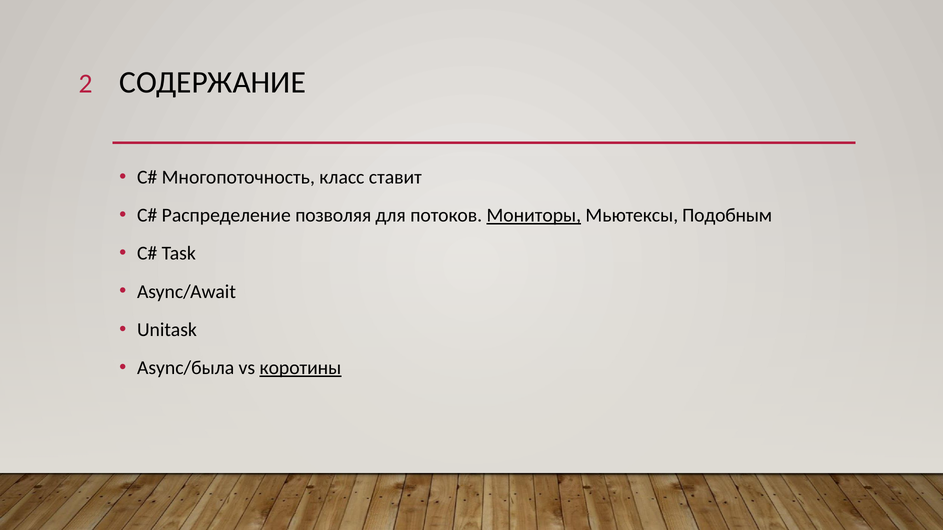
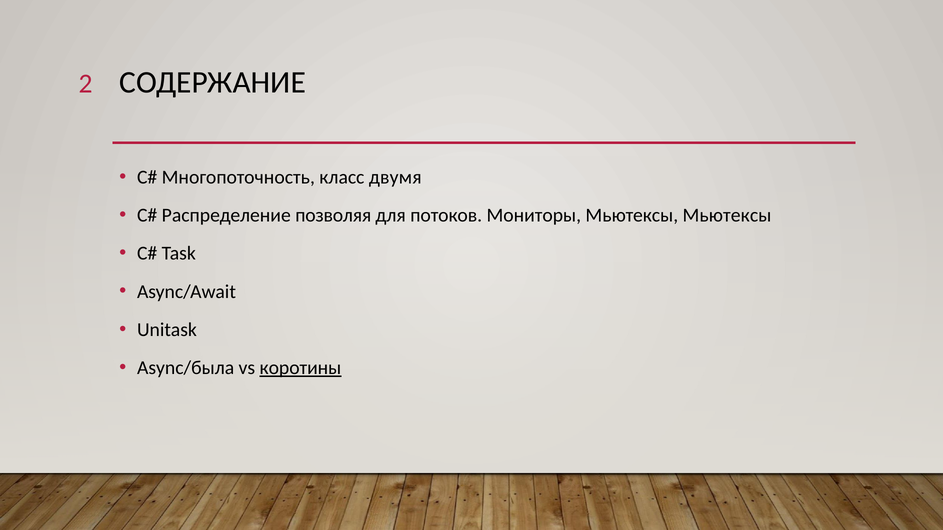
ставит: ставит -> двумя (395, 177)
Мониторы underline: present -> none (534, 215)
Мьютексы Подобным: Подобным -> Мьютексы (727, 215)
